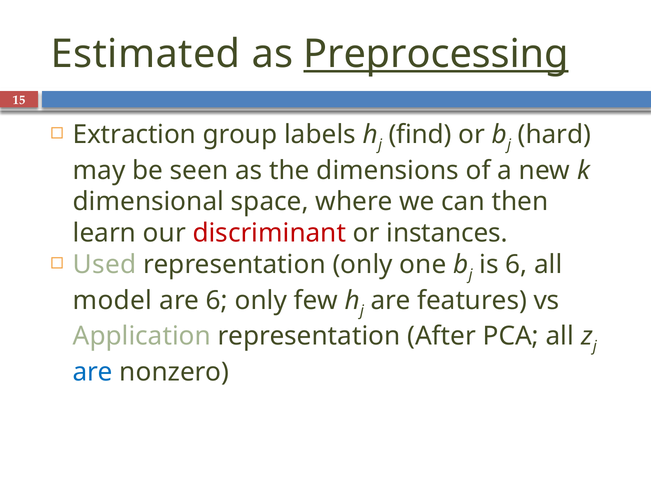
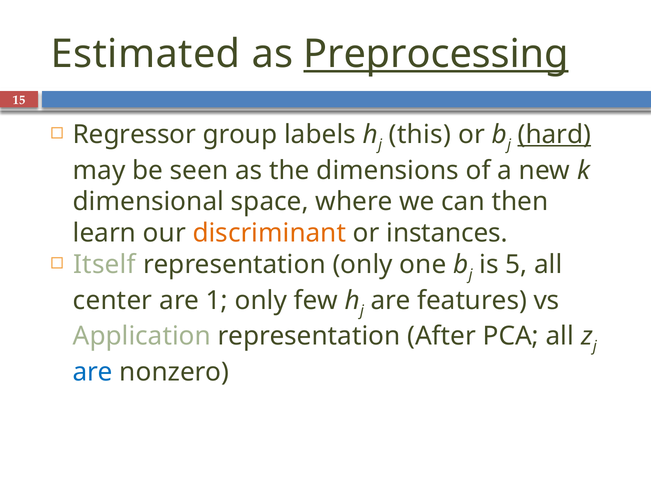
Extraction: Extraction -> Regressor (134, 135)
find: find -> this (420, 135)
hard underline: none -> present (554, 135)
discriminant colour: red -> orange (269, 233)
Used: Used -> Itself (105, 265)
is 6: 6 -> 5 (516, 265)
model: model -> center (113, 301)
are 6: 6 -> 1 (217, 301)
